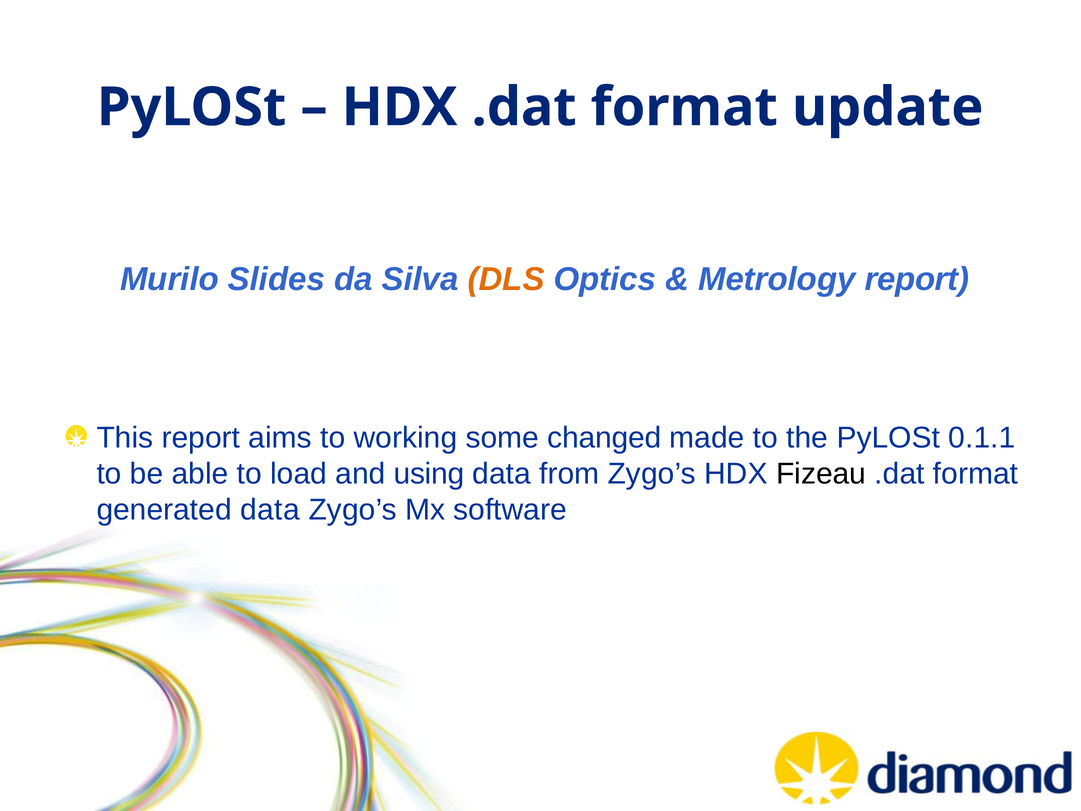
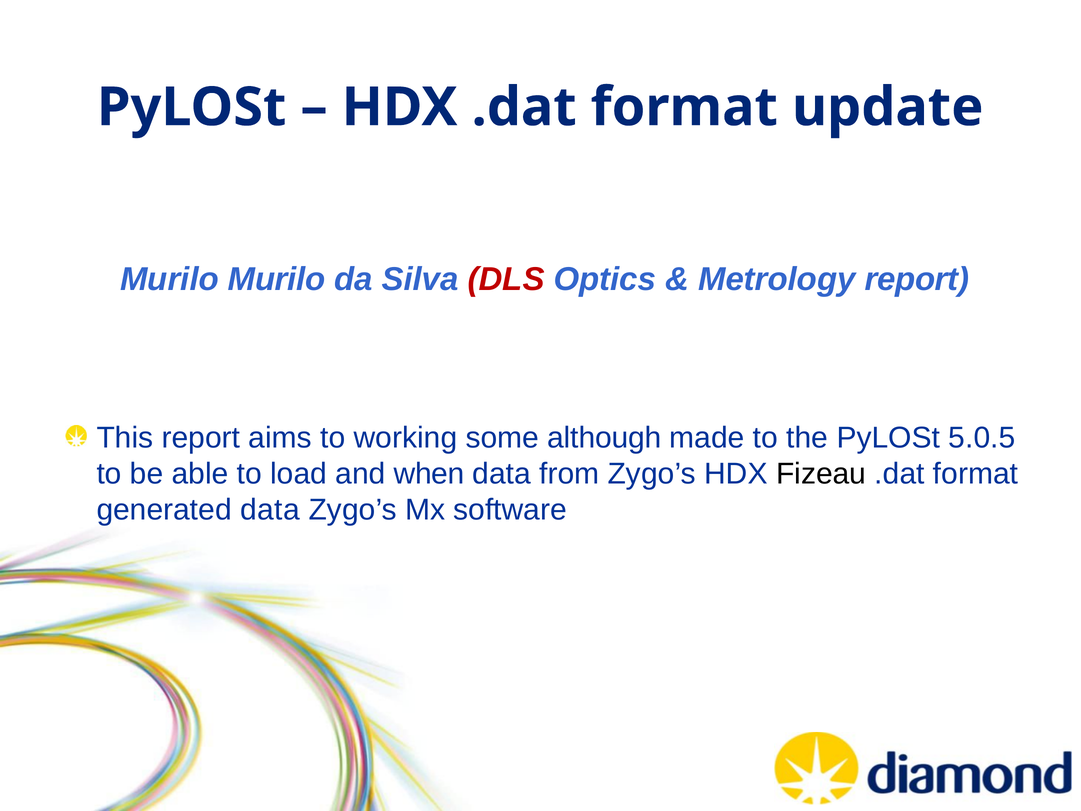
Murilo Slides: Slides -> Murilo (277, 279)
DLS colour: orange -> red (506, 279)
changed: changed -> although (604, 438)
0.1.1: 0.1.1 -> 5.0.5 (982, 438)
using: using -> when (429, 474)
